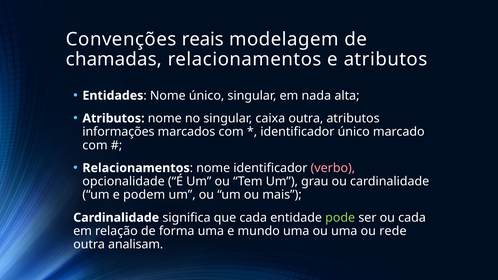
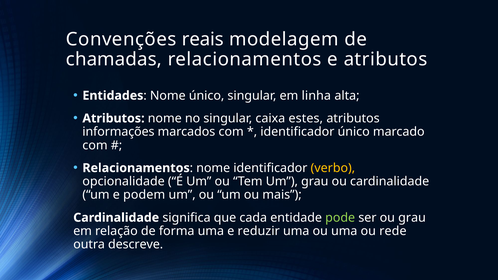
nada: nada -> linha (316, 96)
caixa outra: outra -> estes (306, 118)
verbo colour: pink -> yellow (333, 168)
ou cada: cada -> grau (412, 218)
mundo: mundo -> reduzir (259, 231)
analisam: analisam -> descreve (136, 245)
